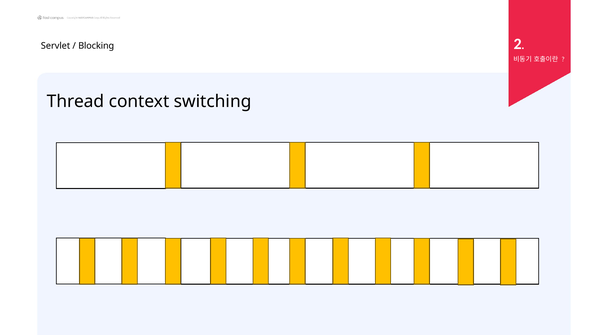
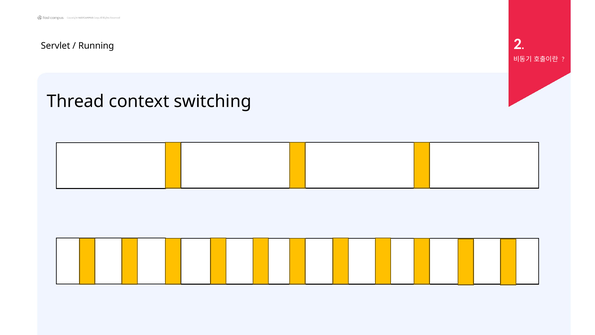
Blocking: Blocking -> Running (96, 46)
